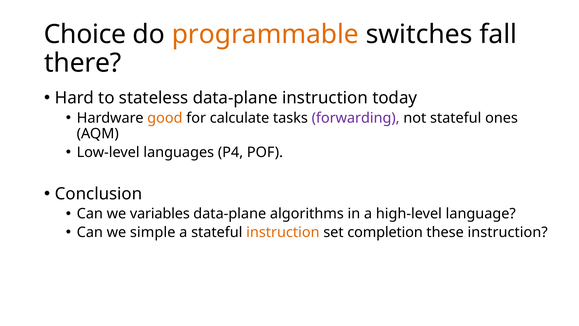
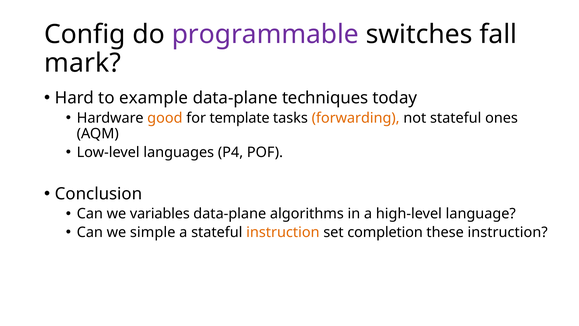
Choice: Choice -> Config (85, 34)
programmable colour: orange -> purple (265, 34)
there: there -> mark (83, 63)
stateless: stateless -> example (154, 98)
data-plane instruction: instruction -> techniques (325, 98)
calculate: calculate -> template (240, 118)
forwarding colour: purple -> orange (356, 118)
